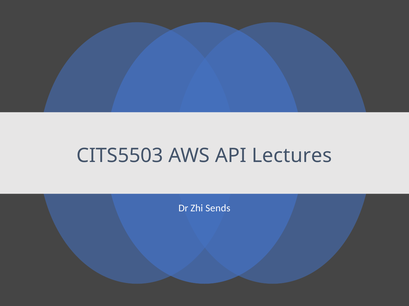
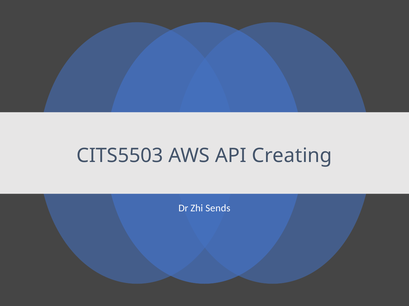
Lectures: Lectures -> Creating (292, 156)
